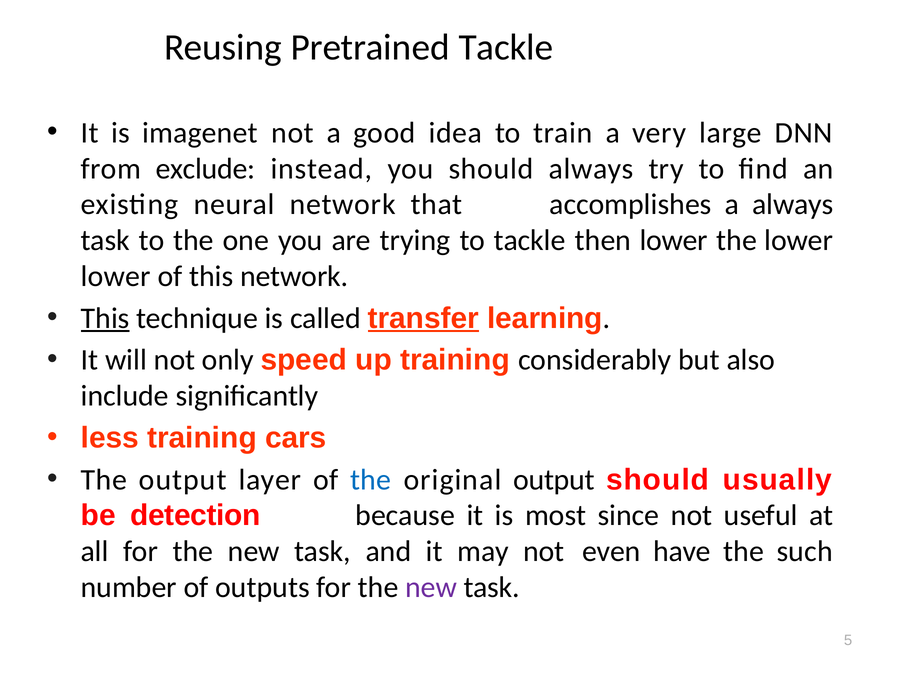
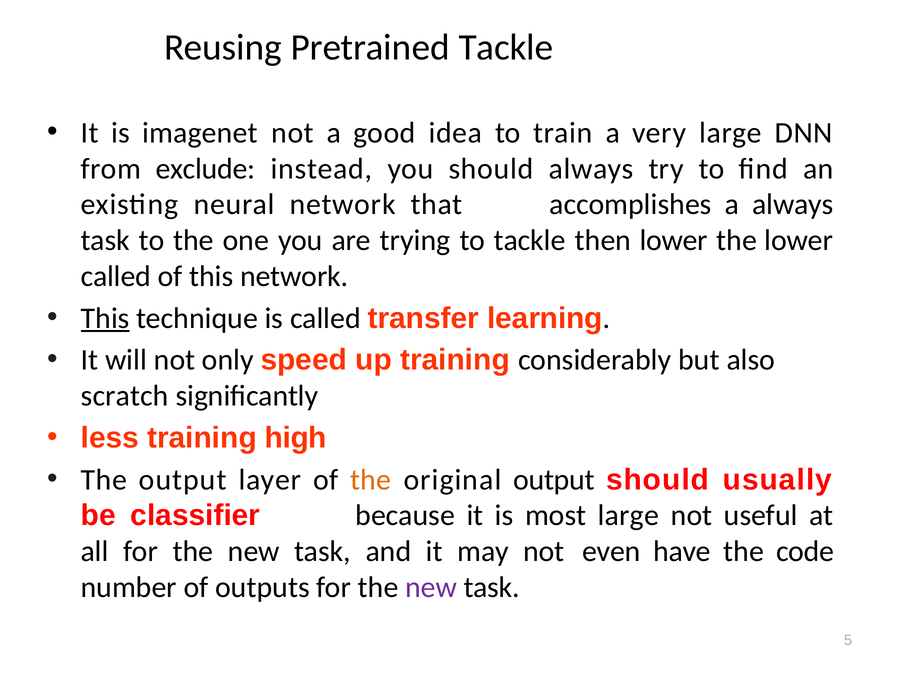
lower: lower -> called (116, 276)
transfer underline: present -> none (423, 318)
include: include -> scratch (125, 396)
cars: cars -> high (296, 438)
the colour: blue -> orange (371, 480)
detection: detection -> classifier (195, 515)
most since: since -> large (628, 515)
such: such -> code (805, 551)
